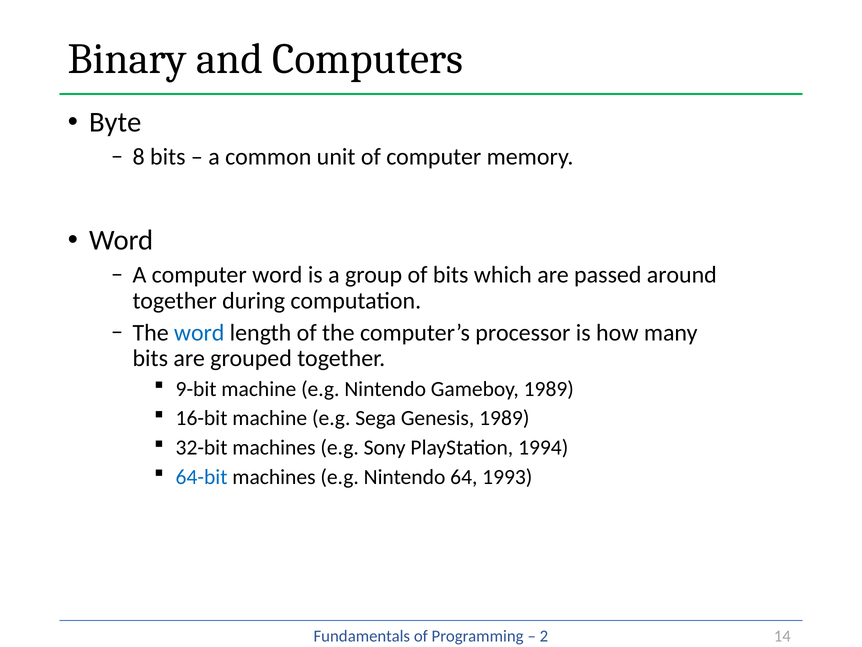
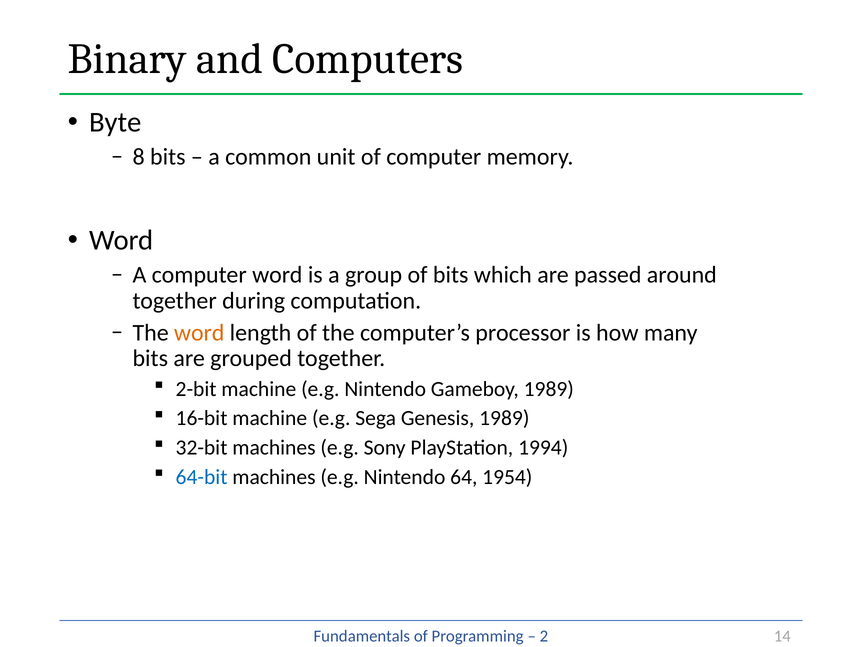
word colour: blue -> orange (199, 332)
9-bit: 9-bit -> 2-bit (196, 389)
1993: 1993 -> 1954 (507, 477)
